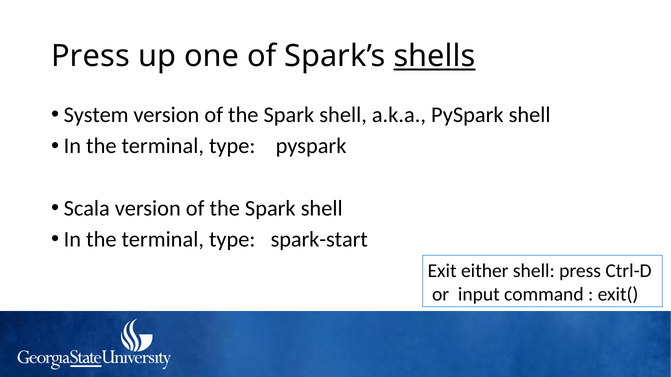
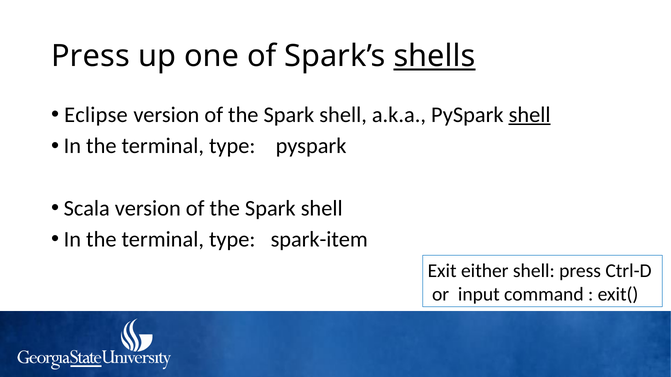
System: System -> Eclipse (96, 115)
shell underline: none -> present (530, 115)
spark-start: spark-start -> spark-item (319, 240)
